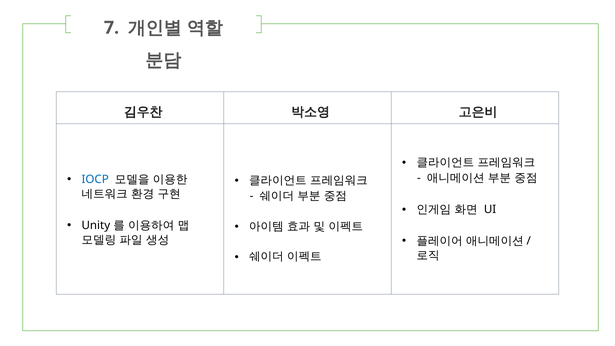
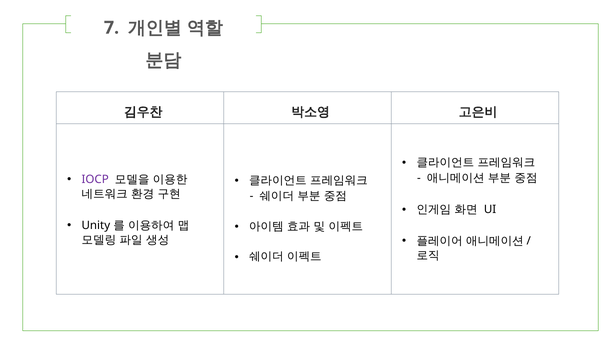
IOCP colour: blue -> purple (95, 179)
